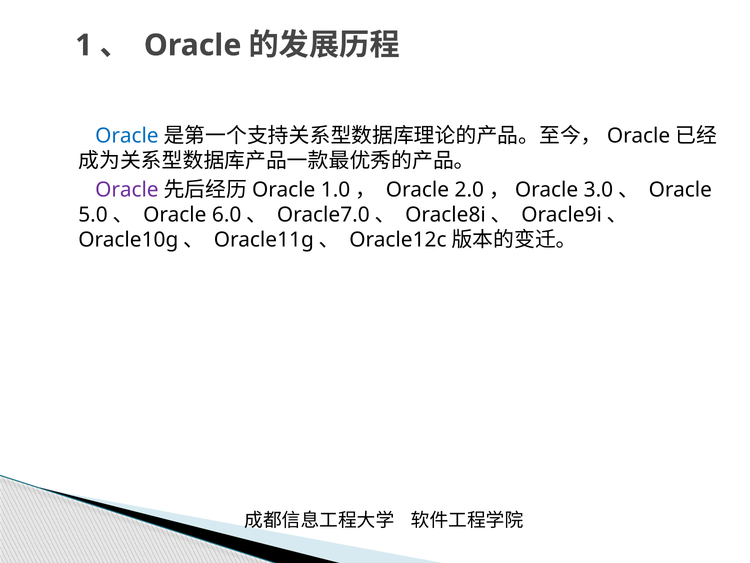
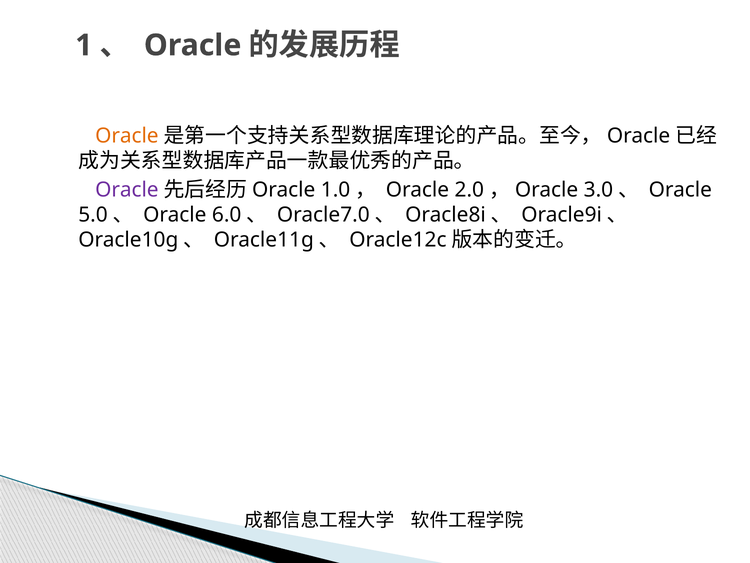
Oracle colour: blue -> orange (127, 136)
